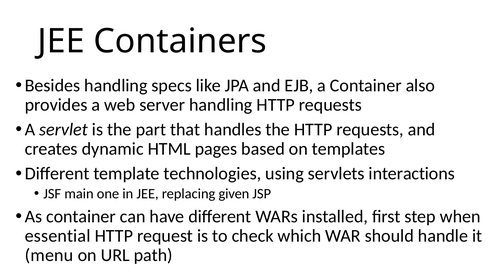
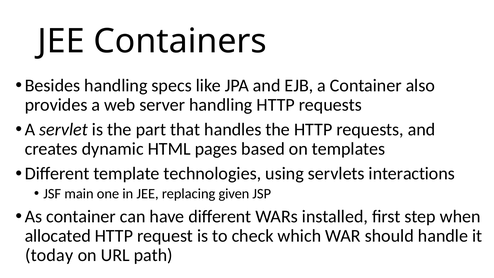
essential: essential -> allocated (58, 236)
menu: menu -> today (49, 255)
